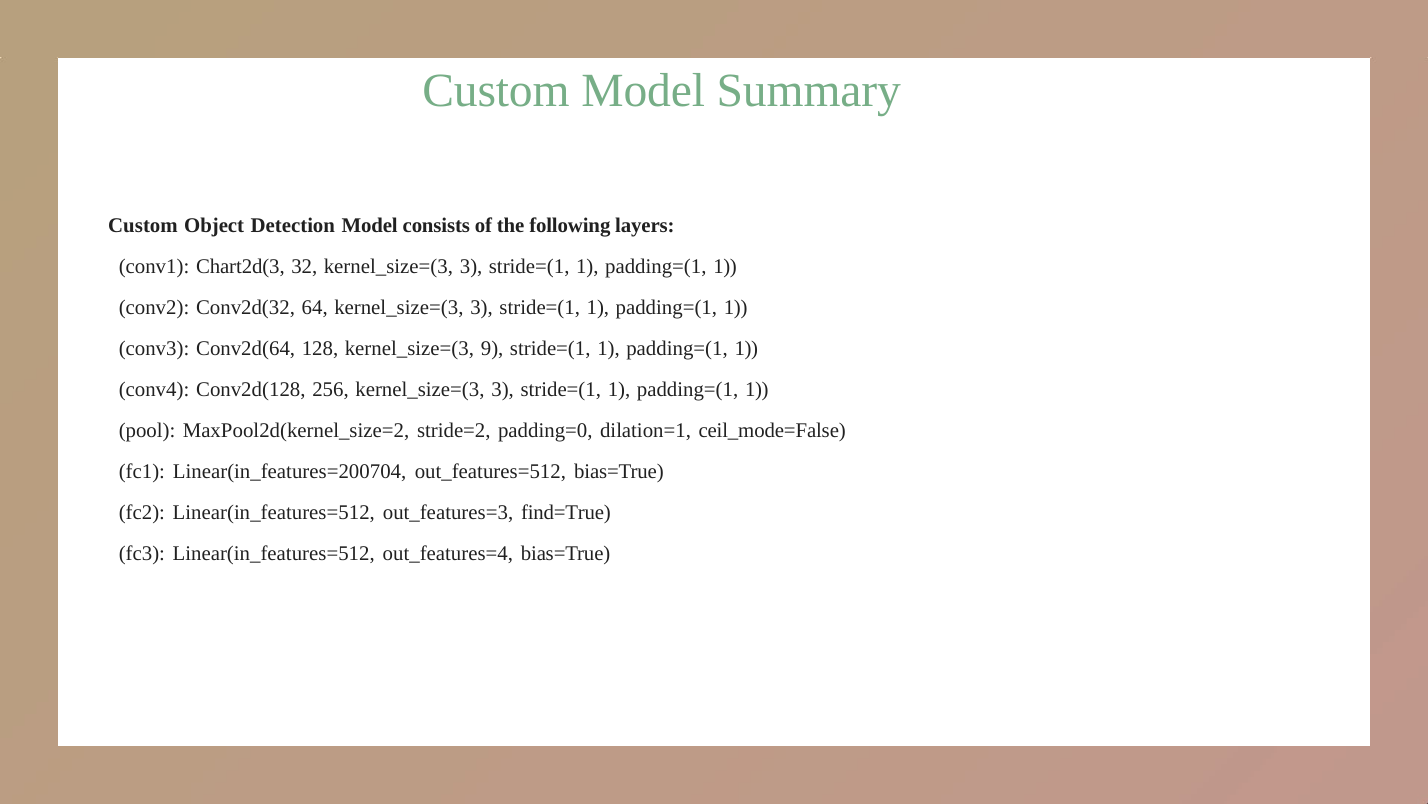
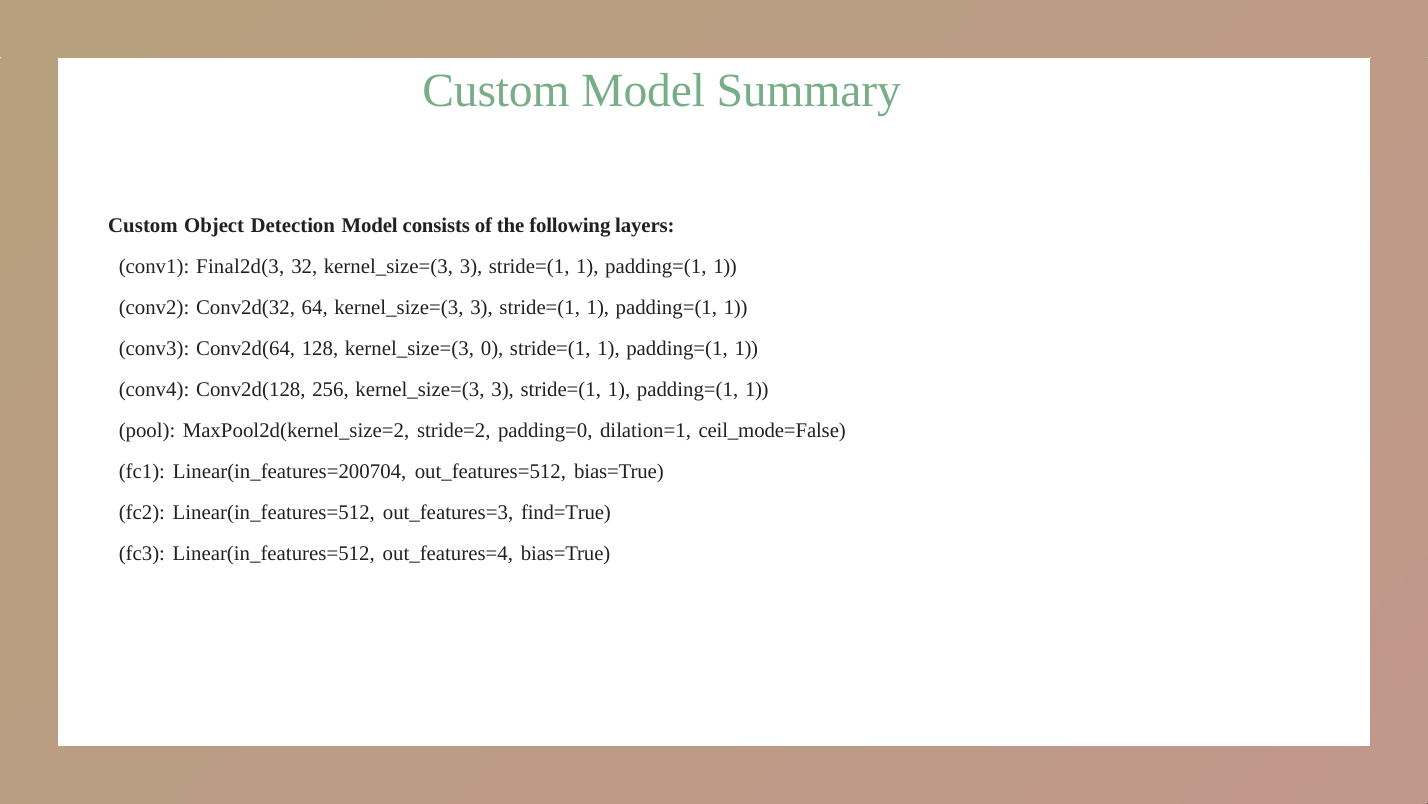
Chart2d(3: Chart2d(3 -> Final2d(3 (240, 267)
9: 9 -> 0 (492, 348)
